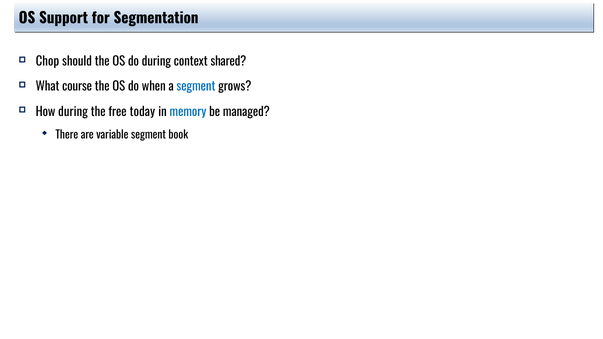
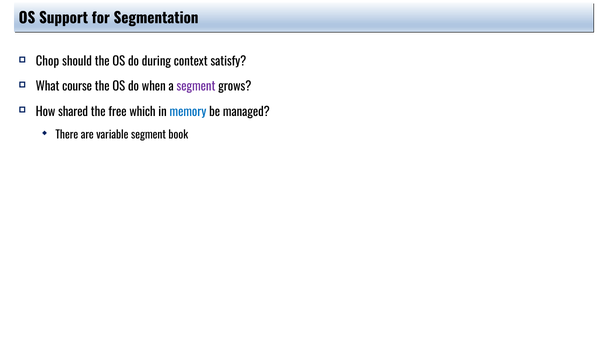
shared: shared -> satisfy (228, 62)
segment colour: blue -> purple (196, 87)
How during: during -> shared (73, 112)
today: today -> which (143, 112)
